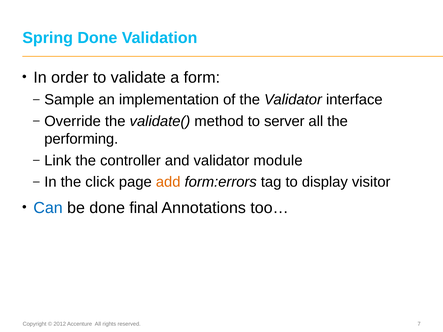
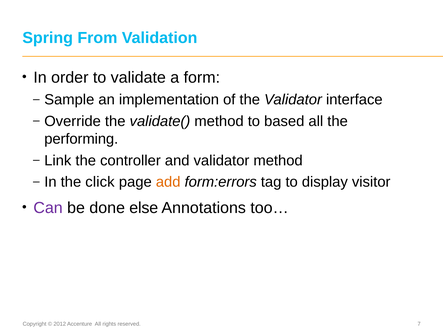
Spring Done: Done -> From (97, 38)
server: server -> based (284, 121)
validator module: module -> method (278, 161)
Can colour: blue -> purple (48, 208)
final: final -> else (144, 208)
